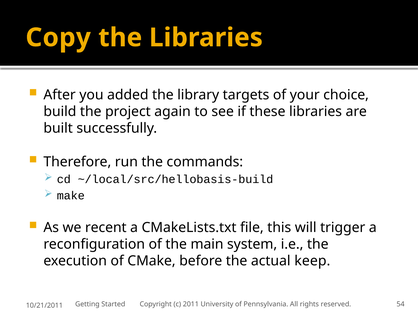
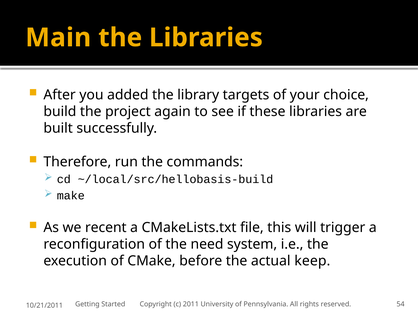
Copy: Copy -> Main (58, 38)
main: main -> need (207, 244)
